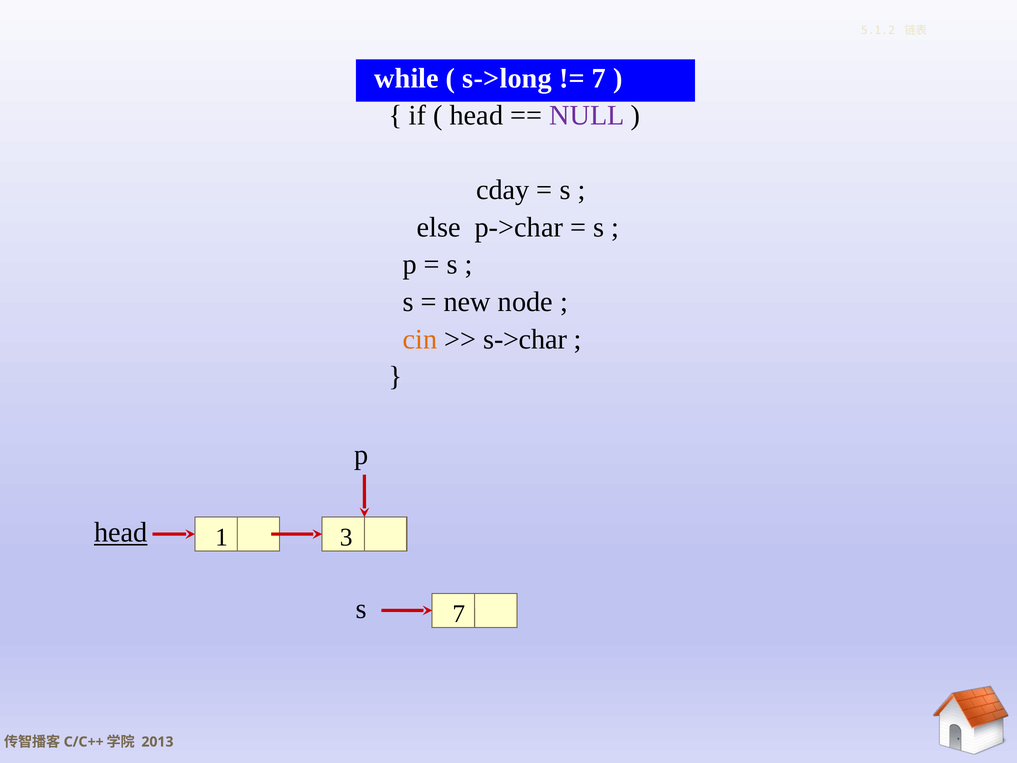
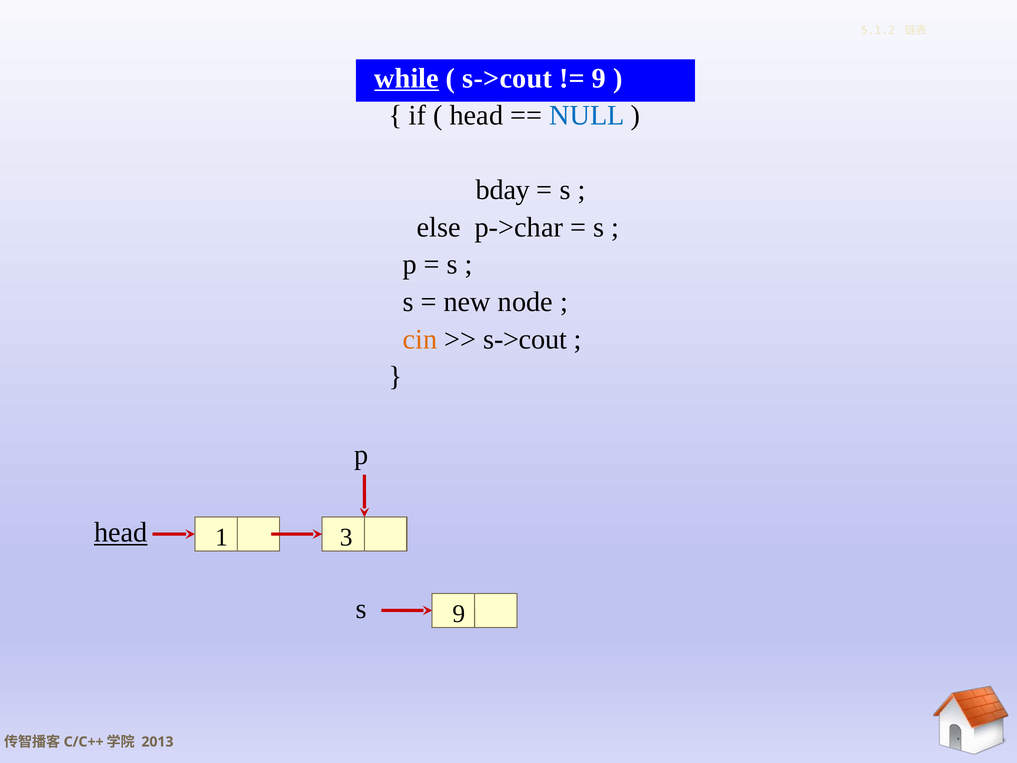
while underline: none -> present (407, 78)
s->long: s->long -> s->cout (507, 78)
7: 7 -> 9 (599, 78)
NULL colour: purple -> blue (587, 115)
cday: cday -> bday (503, 190)
s->char: s->char -> s->cout (525, 339)
s 7: 7 -> 9 (459, 614)
